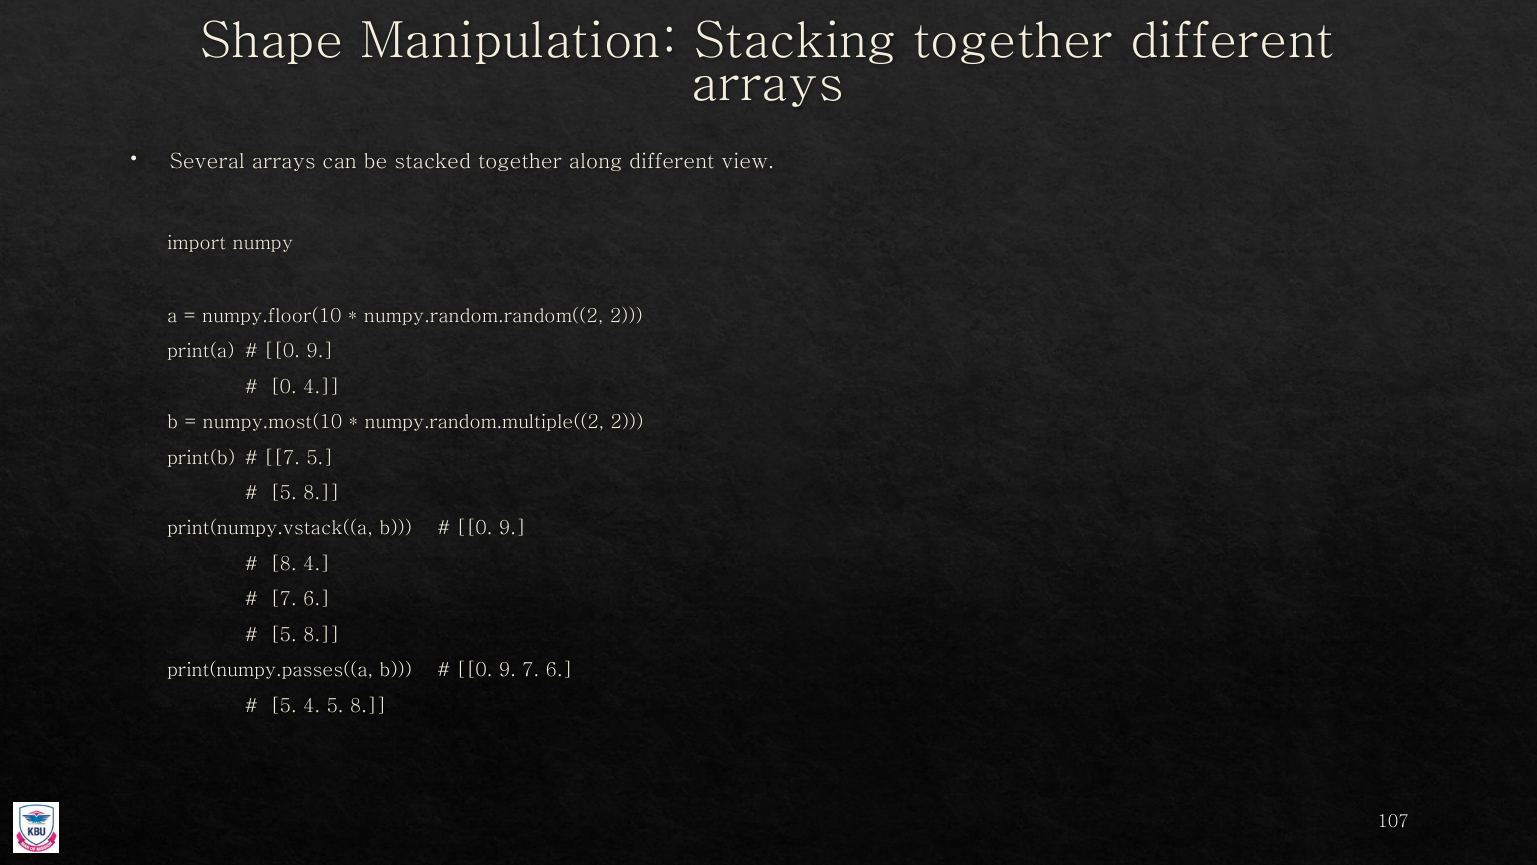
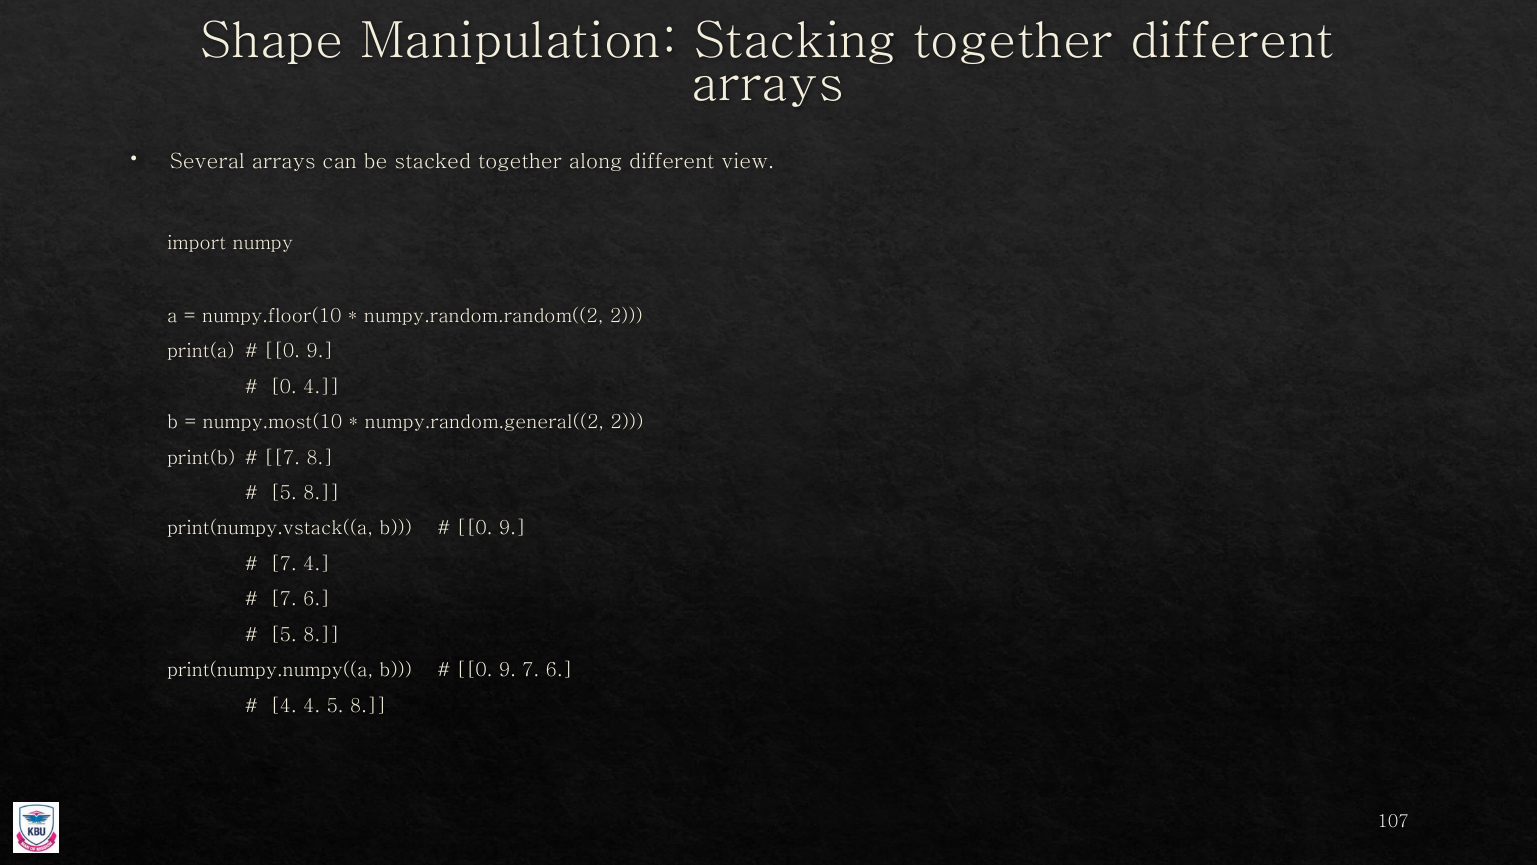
numpy.random.multiple((2: numpy.random.multiple((2 -> numpy.random.general((2 (484, 422)
7 5: 5 -> 8 (320, 458)
8: 8 -> 7 (283, 564)
print(numpy.passes((a: print(numpy.passes((a -> print(numpy.numpy((a (270, 670)
5: 5 -> 4 (283, 705)
